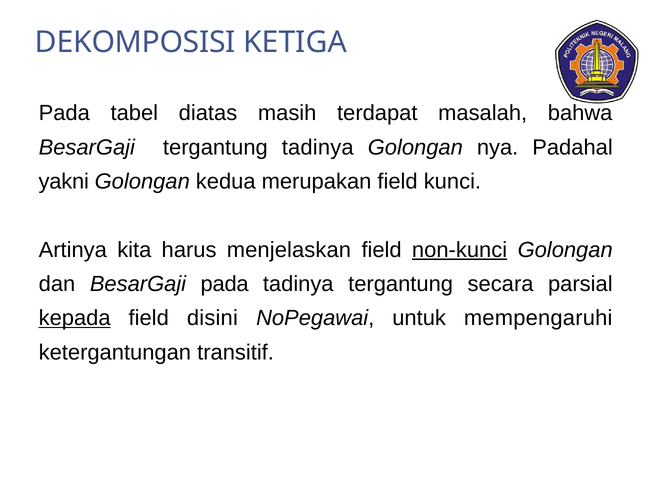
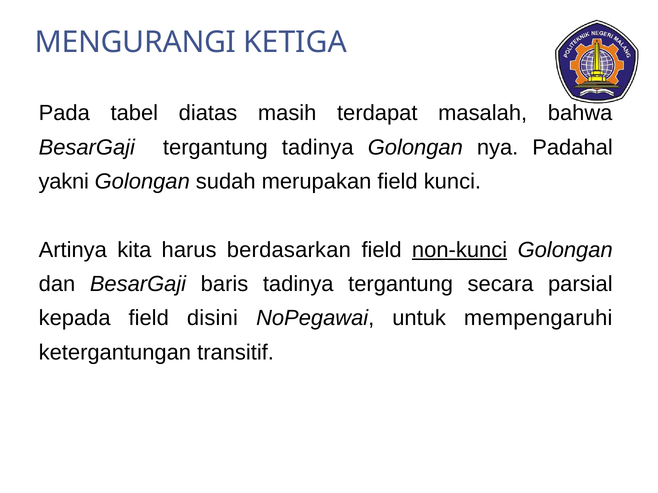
DEKOMPOSISI: DEKOMPOSISI -> MENGURANGI (135, 42)
kedua: kedua -> sudah (226, 182)
menjelaskan: menjelaskan -> berdasarkan (289, 250)
BesarGaji pada: pada -> baris (225, 284)
kepada underline: present -> none (75, 318)
